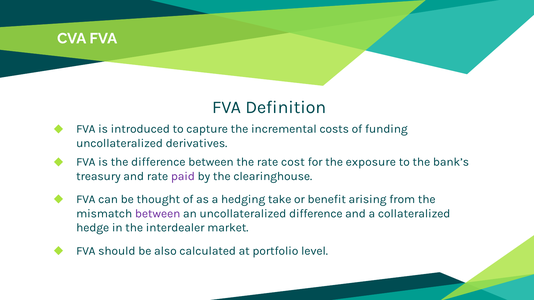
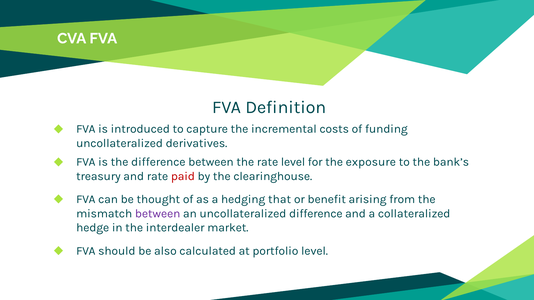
rate cost: cost -> level (293, 162)
paid colour: purple -> red (183, 176)
take: take -> that (280, 199)
